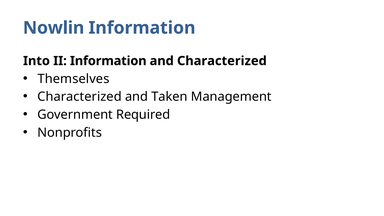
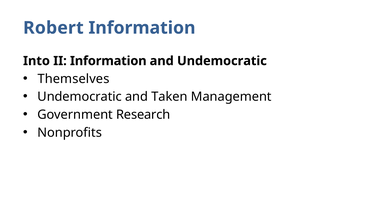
Nowlin: Nowlin -> Robert (53, 28)
and Characterized: Characterized -> Undemocratic (222, 61)
Characterized: Characterized -> Undemocratic (80, 97)
Required: Required -> Research (143, 115)
